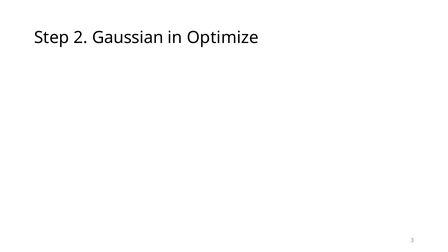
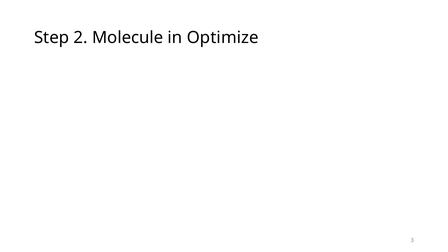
Gaussian: Gaussian -> Molecule (128, 38)
